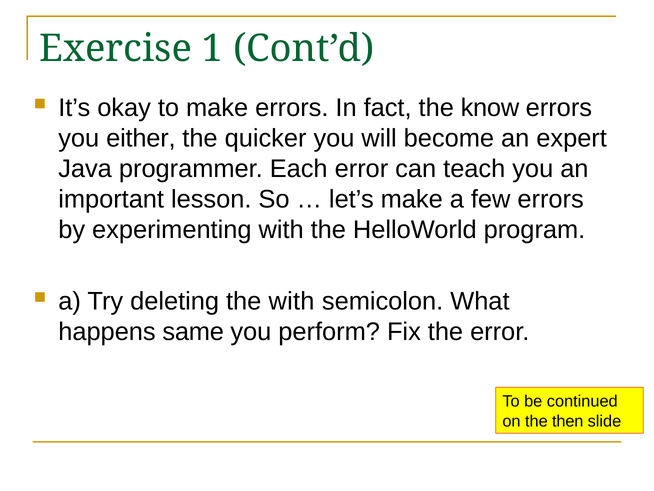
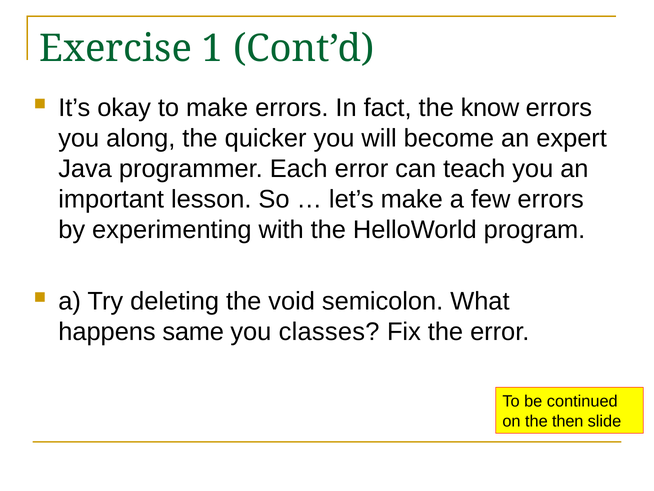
either: either -> along (141, 138)
the with: with -> void (292, 301)
perform: perform -> classes (329, 331)
